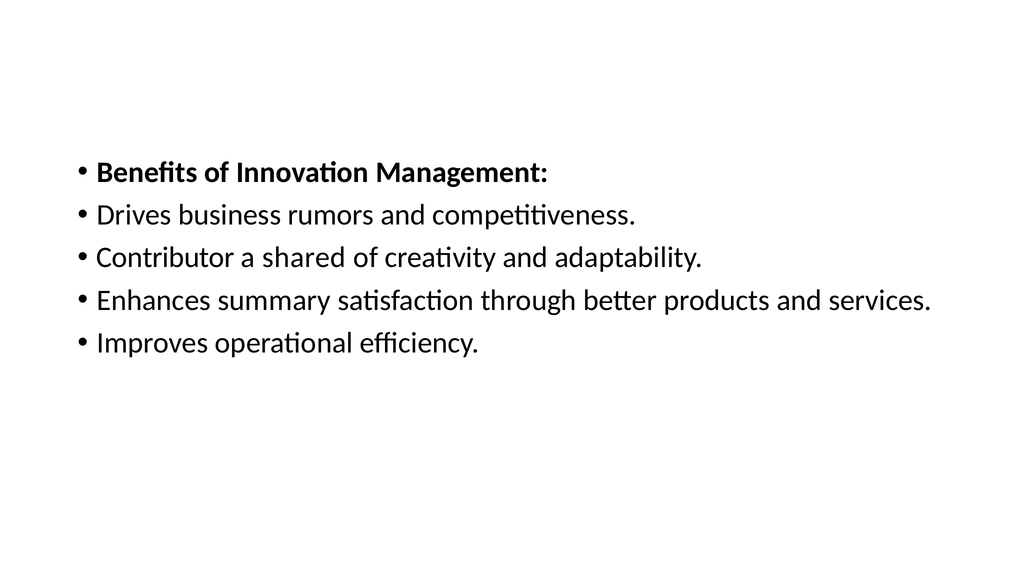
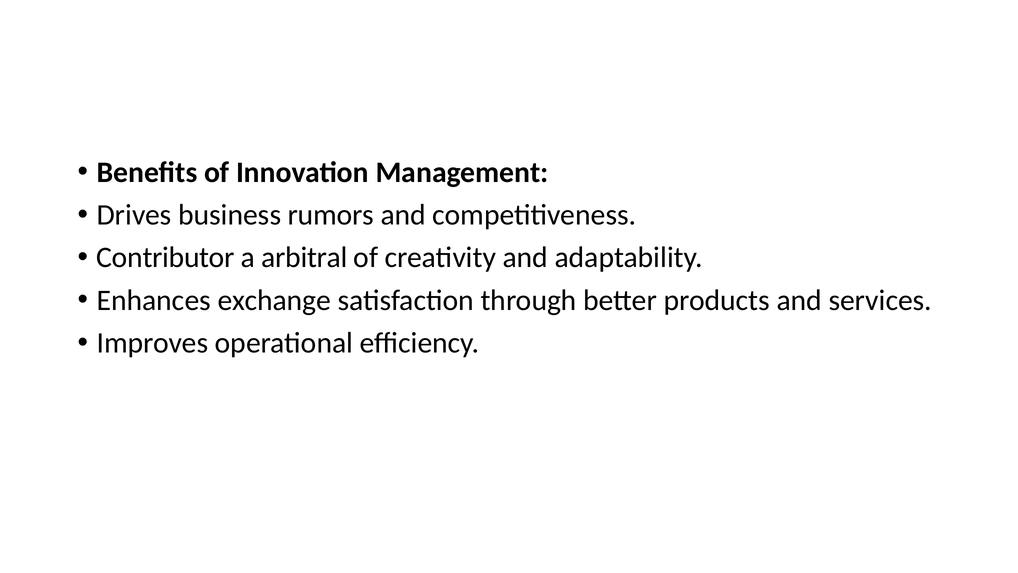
shared: shared -> arbitral (304, 257)
summary: summary -> exchange (274, 300)
